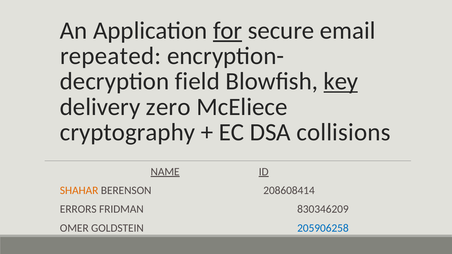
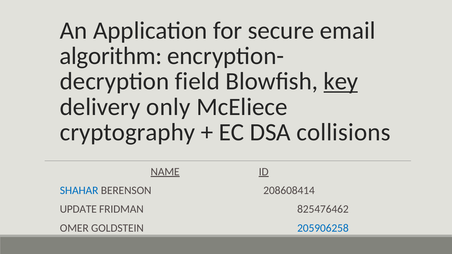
for underline: present -> none (228, 31)
repeated: repeated -> algorithm (111, 56)
zero: zero -> only (168, 107)
SHAHAR colour: orange -> blue (79, 191)
ERRORS: ERRORS -> UPDATE (78, 209)
830346209: 830346209 -> 825476462 (323, 209)
